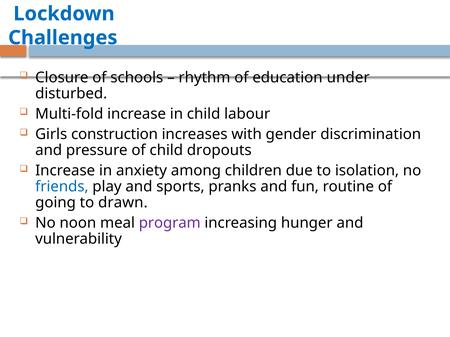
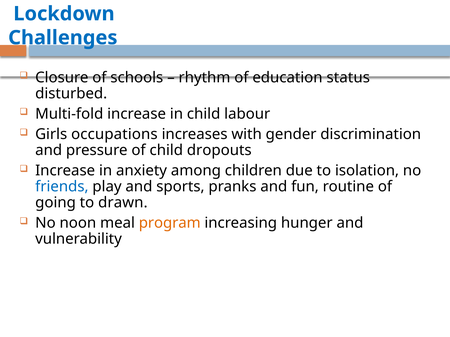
under: under -> status (348, 78)
construction: construction -> occupations (114, 134)
program colour: purple -> orange (170, 223)
